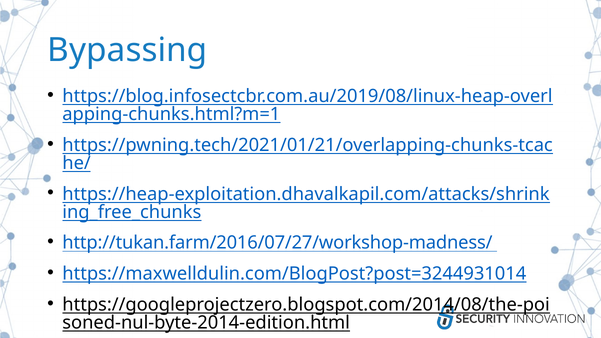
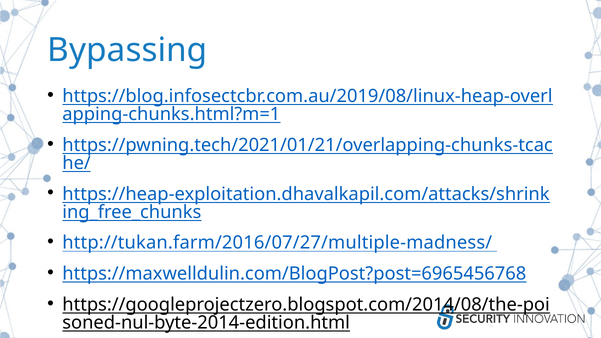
http://tukan.farm/2016/07/27/workshop-madness/: http://tukan.farm/2016/07/27/workshop-madness/ -> http://tukan.farm/2016/07/27/multiple-madness/ (277, 243)
https://maxwelldulin.com/BlogPost?post=3244931014: https://maxwelldulin.com/BlogPost?post=3244931014 -> https://maxwelldulin.com/BlogPost?post=6965456768 (294, 274)
